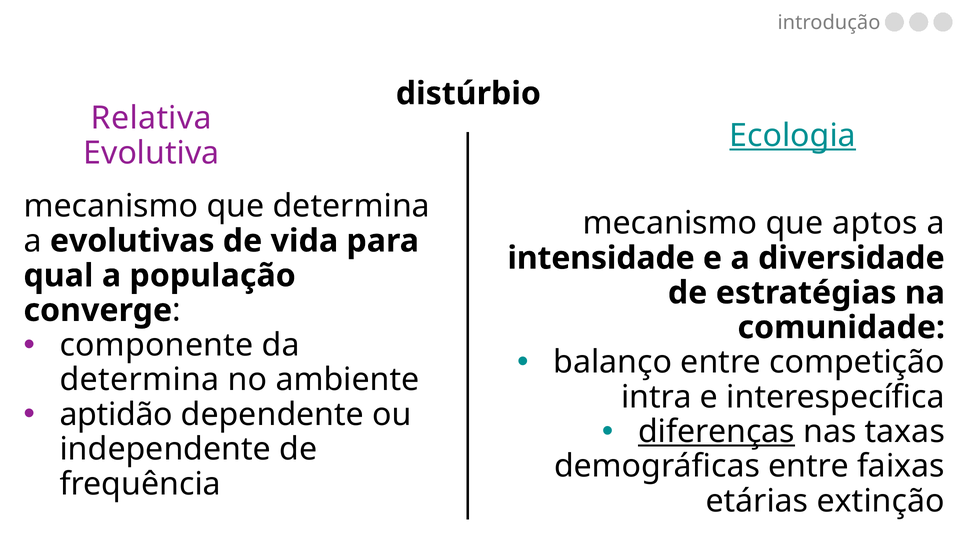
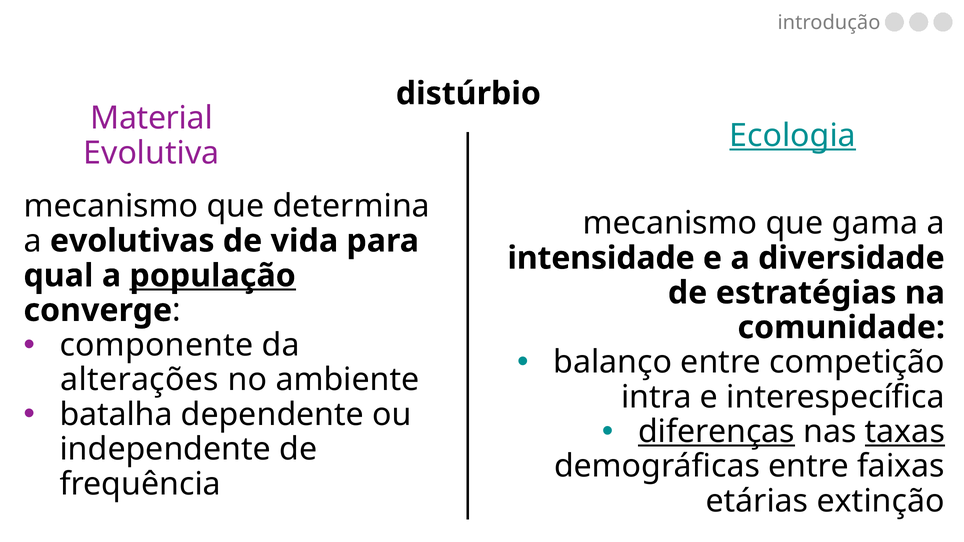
Relativa: Relativa -> Material (152, 118)
aptos: aptos -> gama (875, 223)
população underline: none -> present (213, 276)
determina: determina -> alterações (140, 380)
aptidão: aptidão -> batalha (116, 415)
taxas underline: none -> present (905, 432)
